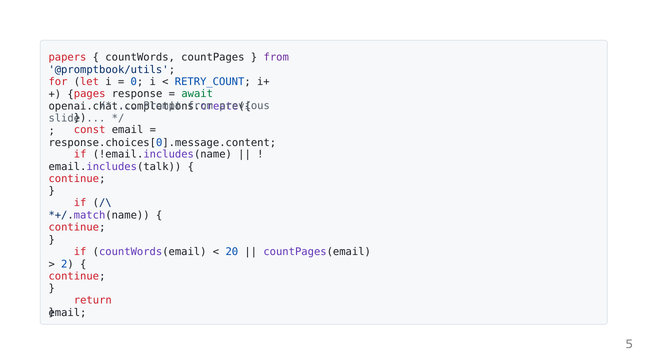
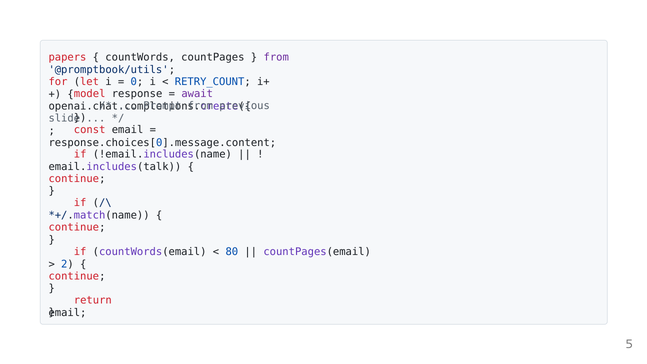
pages: pages -> model (90, 94)
await colour: green -> purple (197, 94)
20: 20 -> 80 (232, 252)
